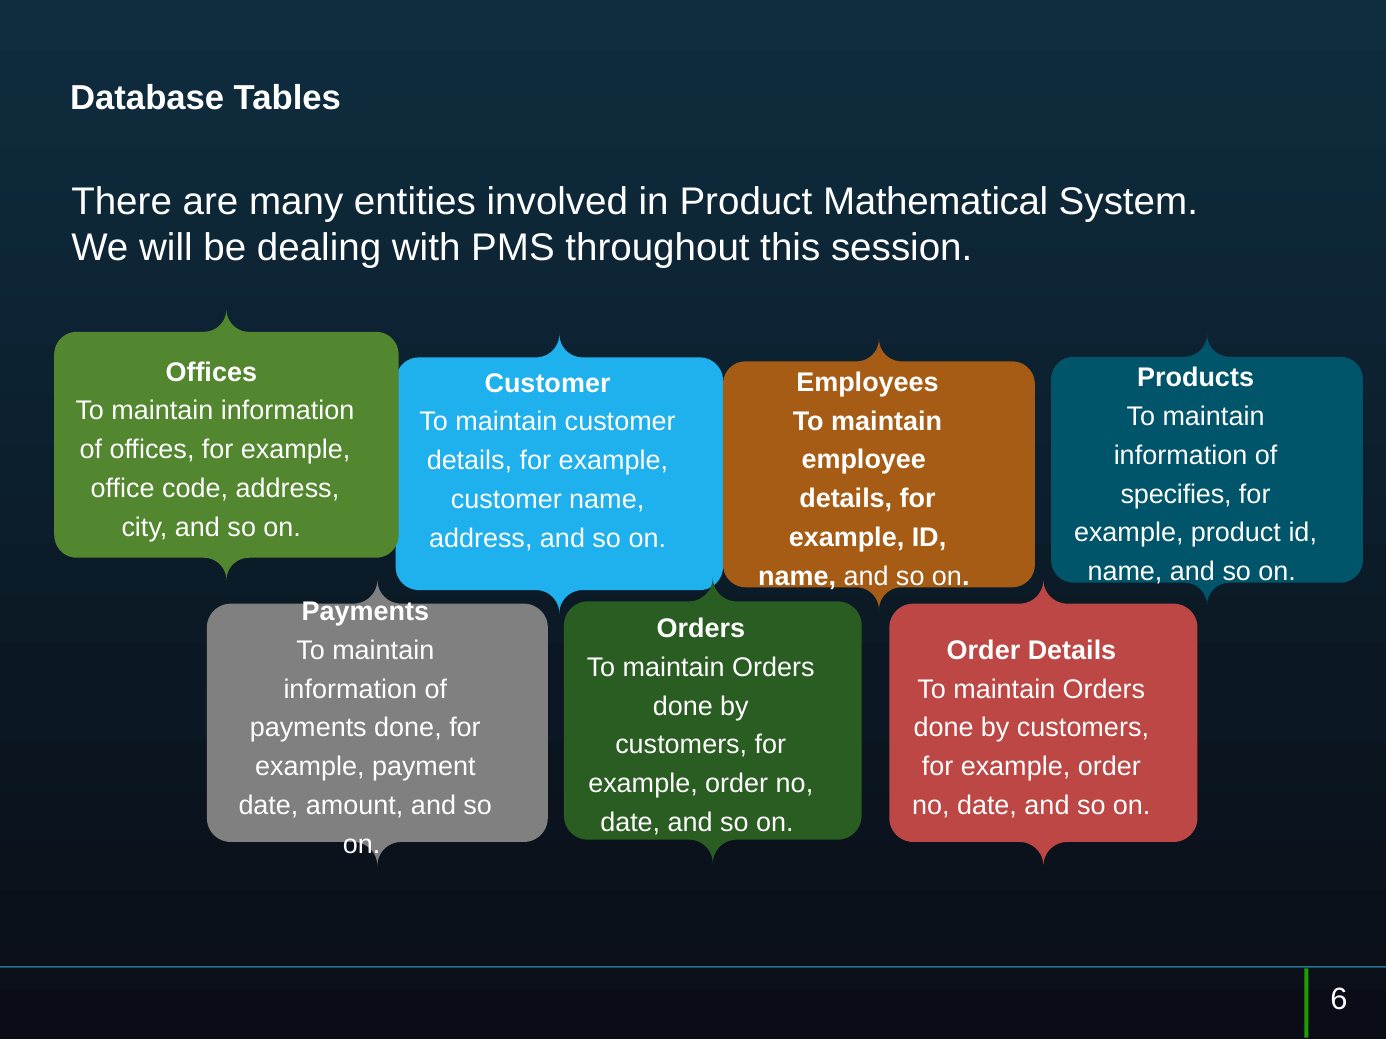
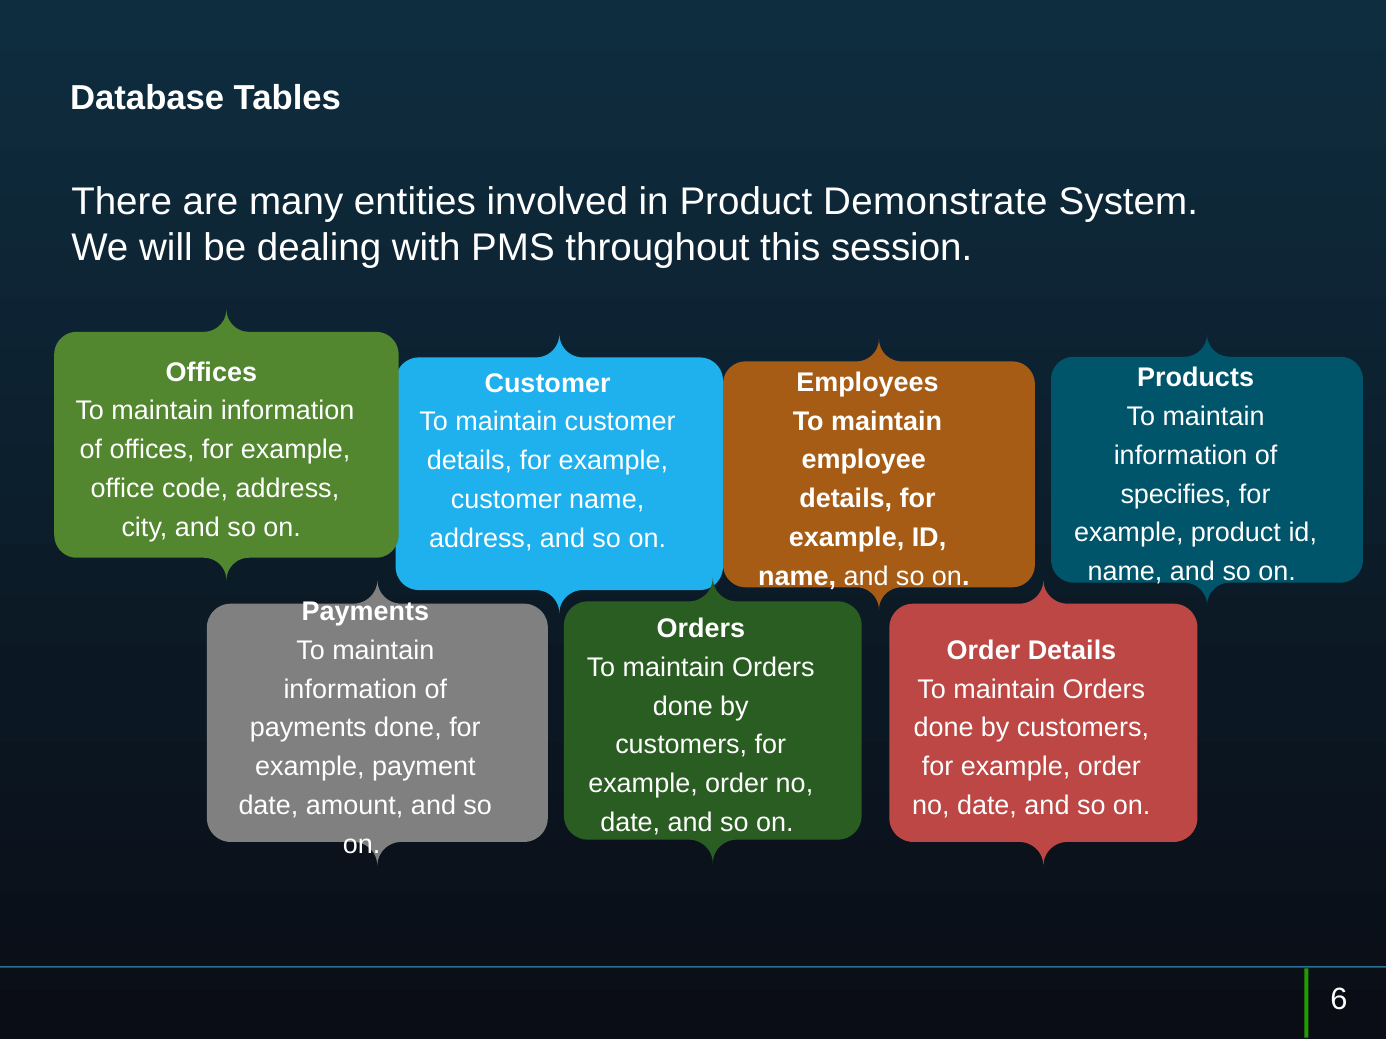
Mathematical: Mathematical -> Demonstrate (935, 201)
